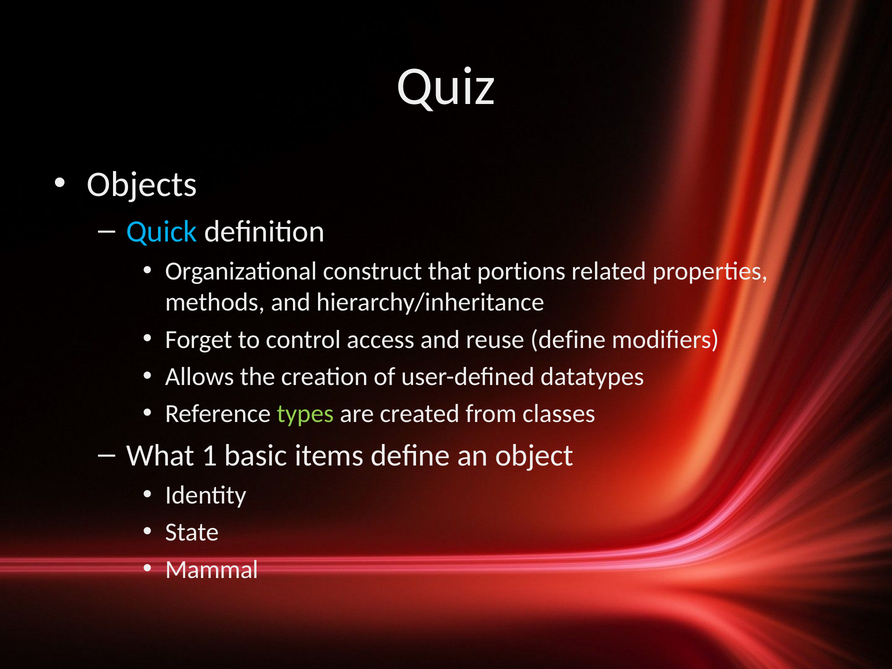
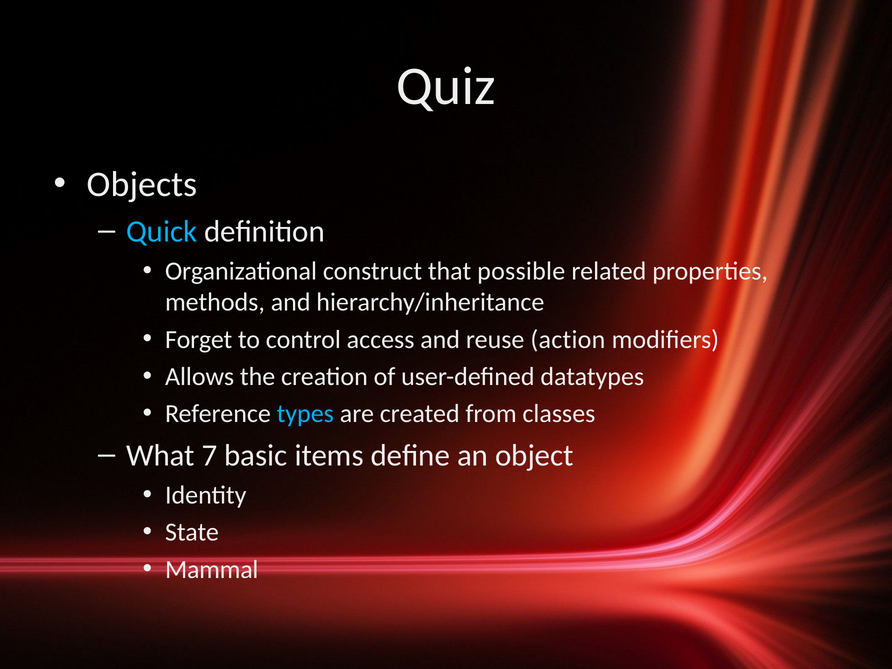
portions: portions -> possible (521, 271)
reuse define: define -> action (568, 340)
types colour: light green -> light blue (305, 414)
1: 1 -> 7 (209, 455)
